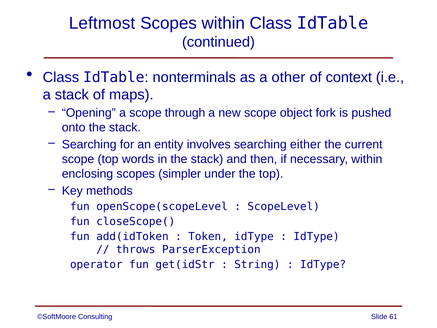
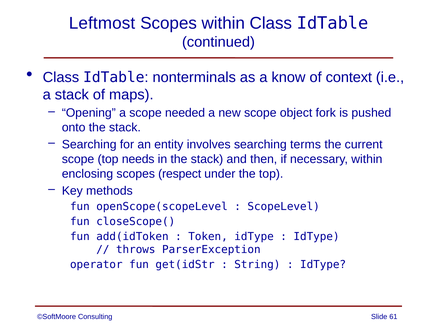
other: other -> know (289, 77)
through: through -> needed (185, 113)
either: either -> terms (306, 144)
words: words -> needs (138, 159)
simpler: simpler -> respect (180, 174)
